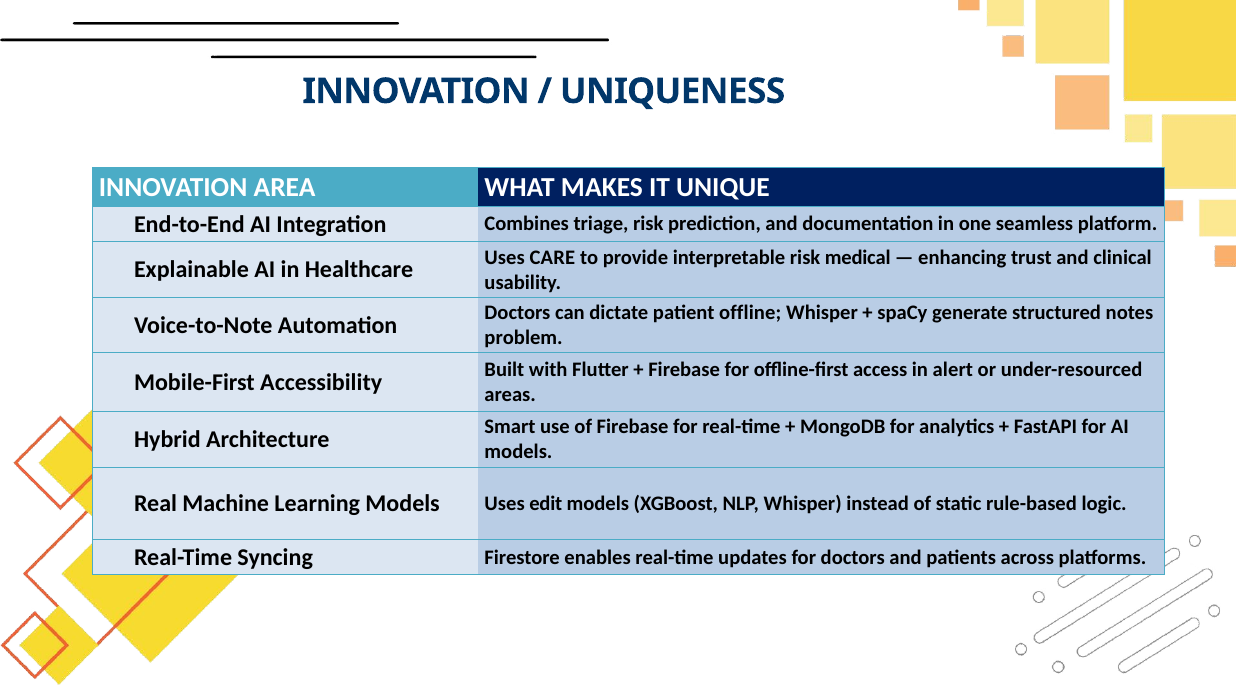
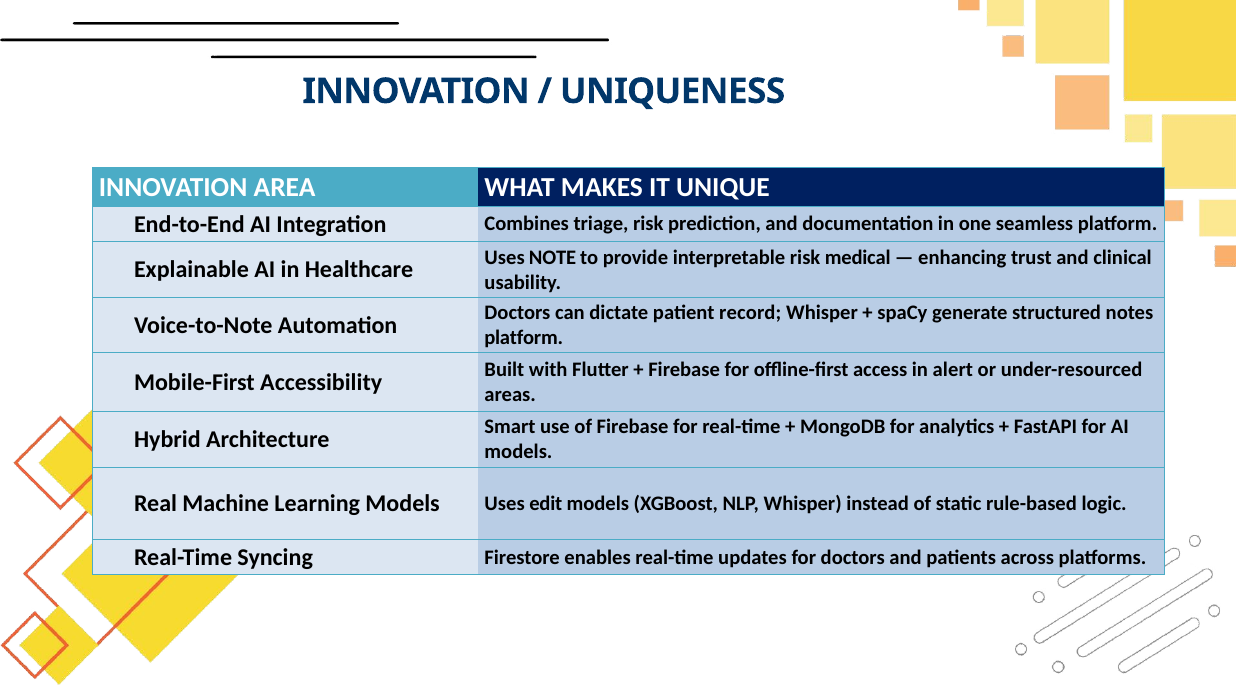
CARE: CARE -> NOTE (553, 257)
offline: offline -> record (750, 313)
problem: problem -> platform (524, 338)
